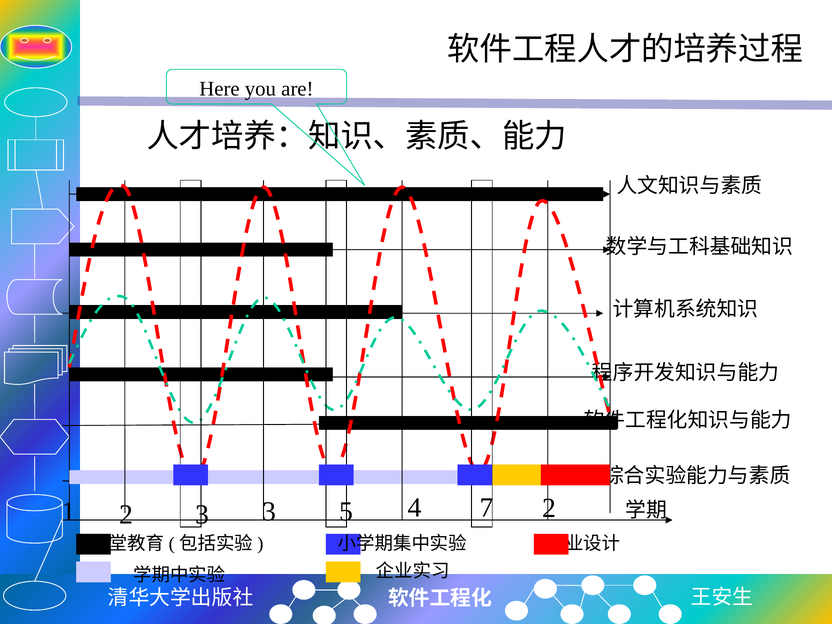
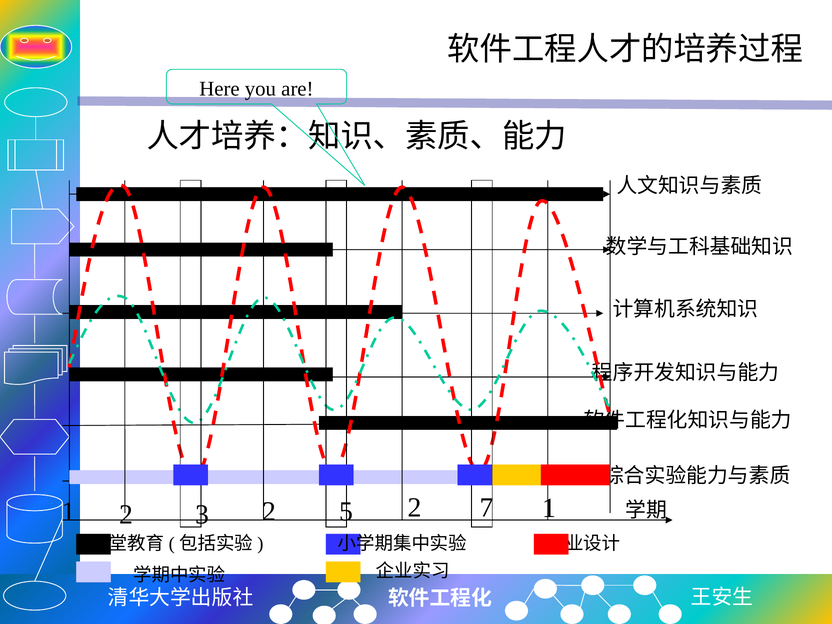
3 3: 3 -> 2 (269, 512)
5 4: 4 -> 2 (415, 508)
7 2: 2 -> 1 (549, 508)
